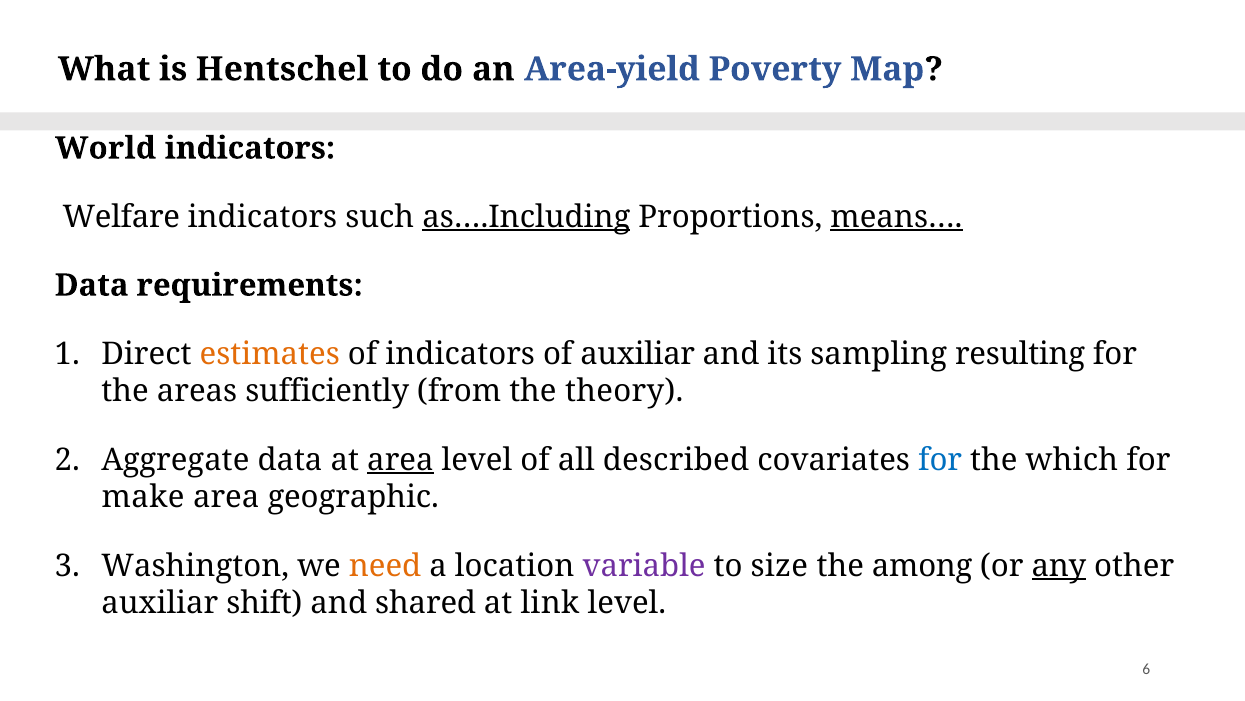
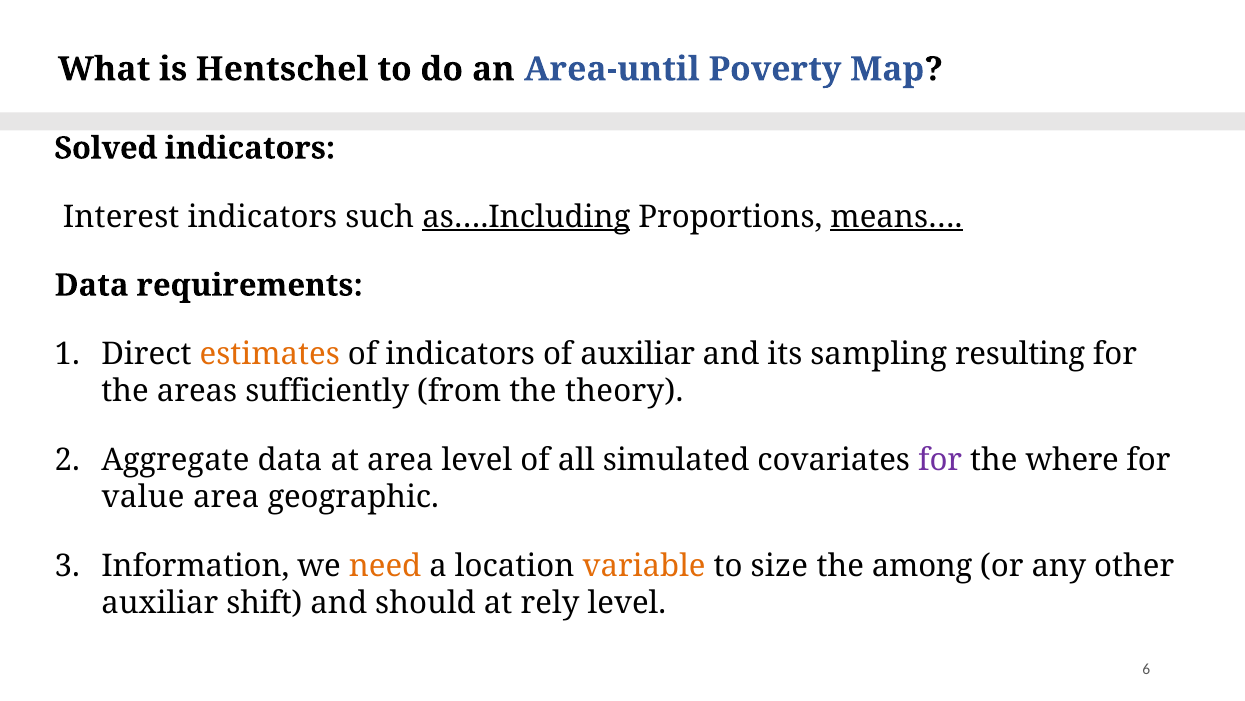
Area-yield: Area-yield -> Area-until (612, 69)
World: World -> Solved (106, 148)
Welfare: Welfare -> Interest (121, 217)
area underline: present -> none (400, 459)
described: described -> simulated (676, 459)
for colour: blue -> purple (940, 459)
which: which -> where (1072, 459)
make: make -> value (143, 497)
Washington: Washington -> Information (195, 565)
variable colour: purple -> orange (644, 565)
any underline: present -> none (1059, 565)
shared: shared -> should (426, 603)
link: link -> rely (550, 603)
